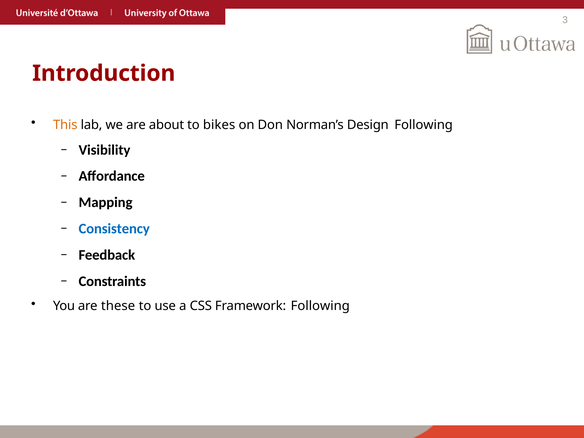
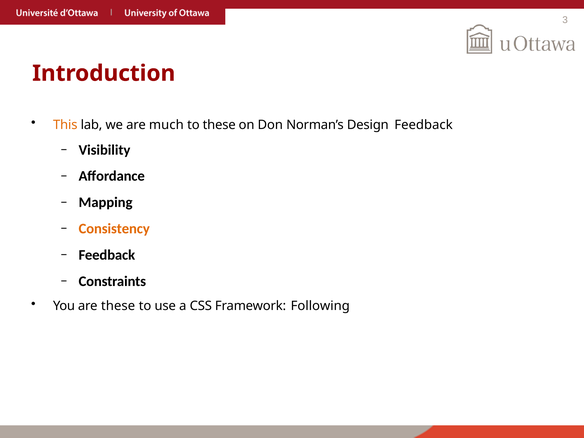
about: about -> much (166, 125)
to bikes: bikes -> these (219, 125)
Design Following: Following -> Feedback (424, 125)
Consistency colour: blue -> orange (114, 229)
